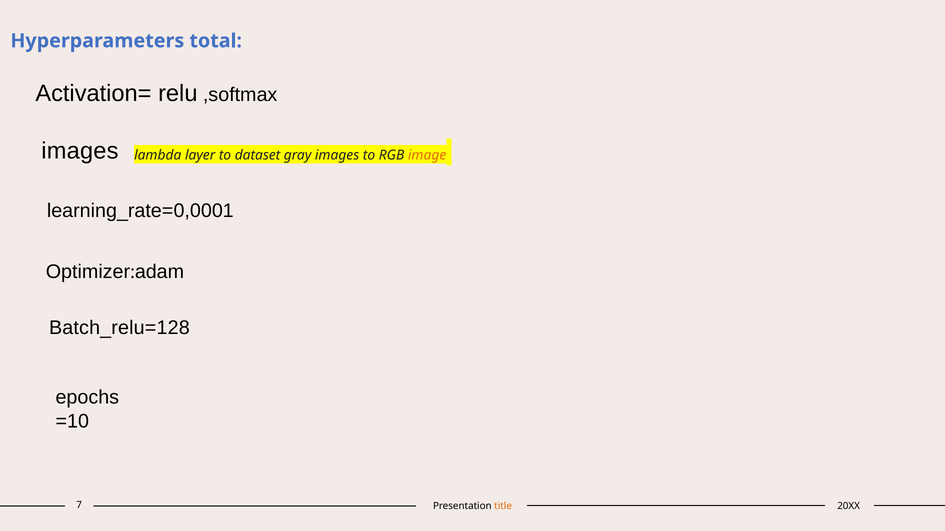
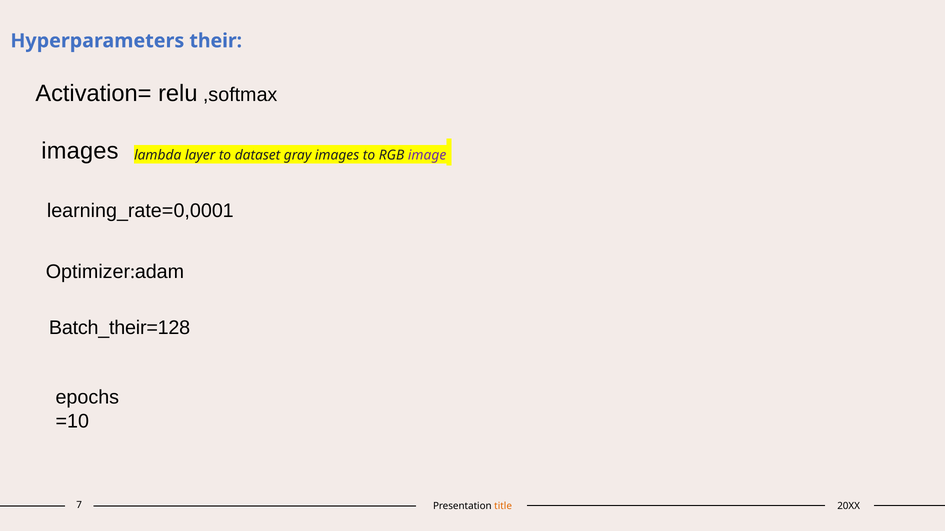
total: total -> their (216, 41)
image colour: orange -> purple (427, 155)
Batch_relu=128: Batch_relu=128 -> Batch_their=128 (120, 328)
